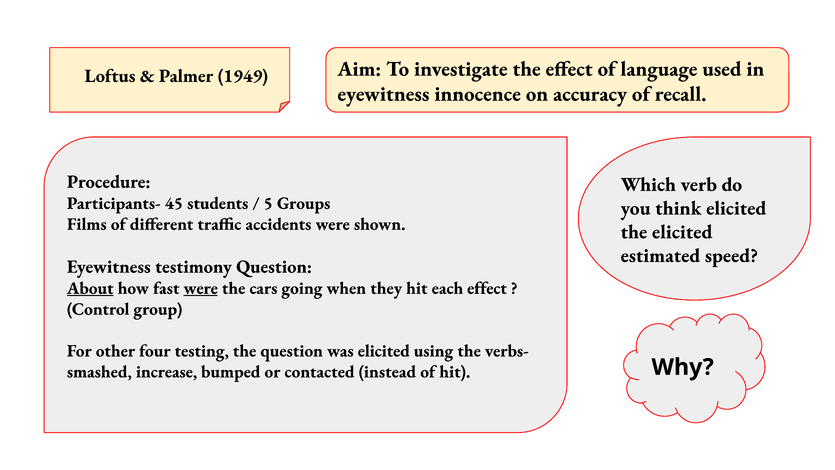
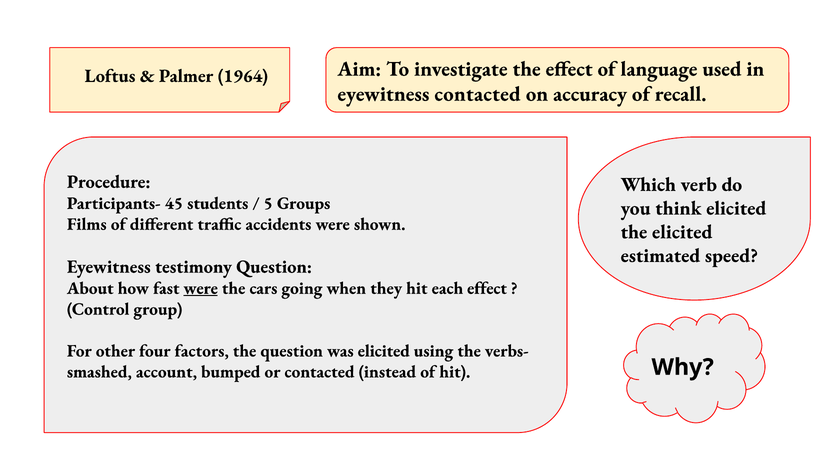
1949: 1949 -> 1964 (243, 76)
eyewitness innocence: innocence -> contacted (478, 94)
About underline: present -> none (90, 288)
testing: testing -> factors (202, 351)
increase: increase -> account (166, 371)
